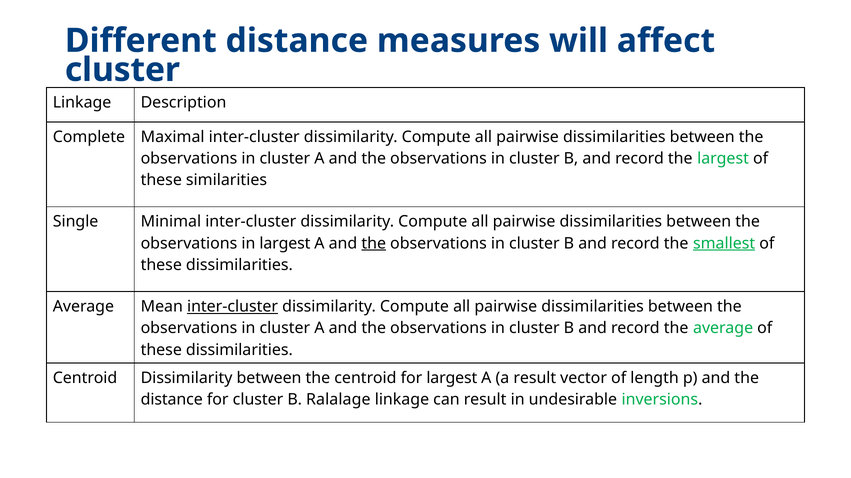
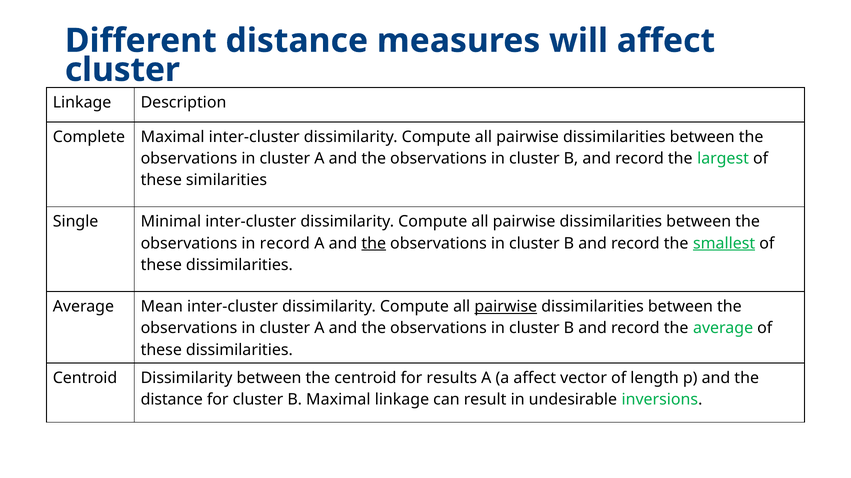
in largest: largest -> record (285, 244)
inter-cluster underline: present -> none (233, 307)
pairwise underline: none -> present (506, 307)
for largest: largest -> results (452, 378)
a result: result -> affect (535, 378)
B Ralalage: Ralalage -> Maximal (338, 400)
